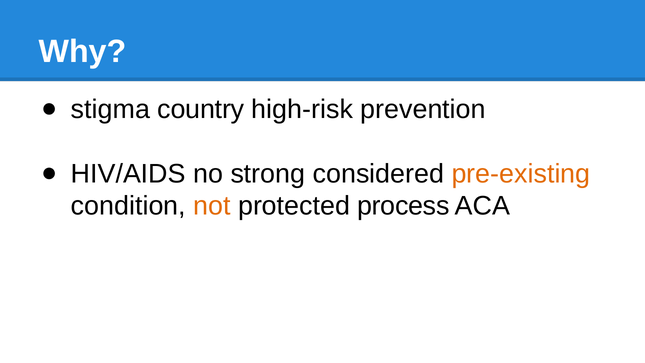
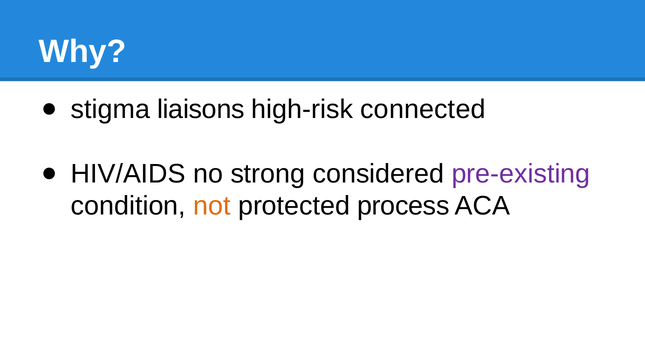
country: country -> liaisons (201, 109)
prevention: prevention -> connected (423, 109)
pre-existing colour: orange -> purple (521, 174)
